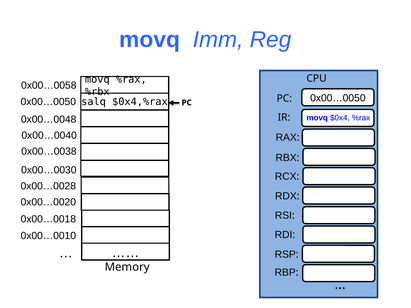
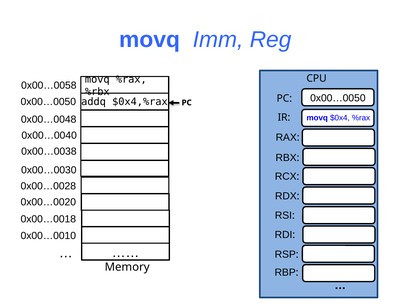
salq: salq -> addq (94, 102)
